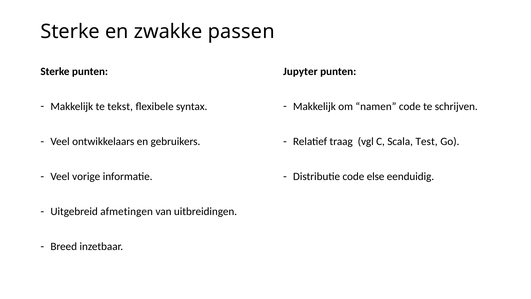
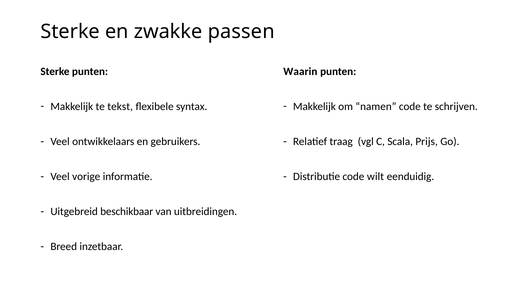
Jupyter: Jupyter -> Waarin (300, 71)
Test: Test -> Prijs (427, 141)
else: else -> wilt (375, 176)
afmetingen: afmetingen -> beschikbaar (127, 211)
